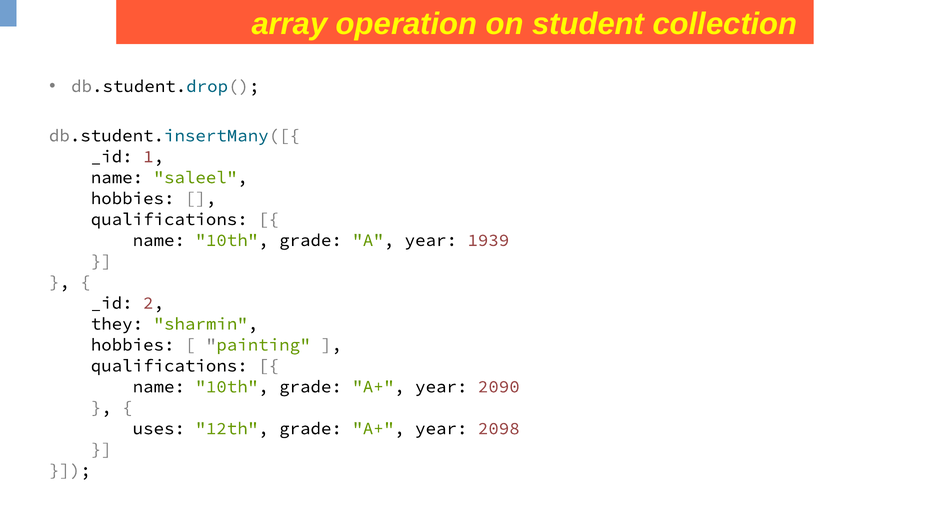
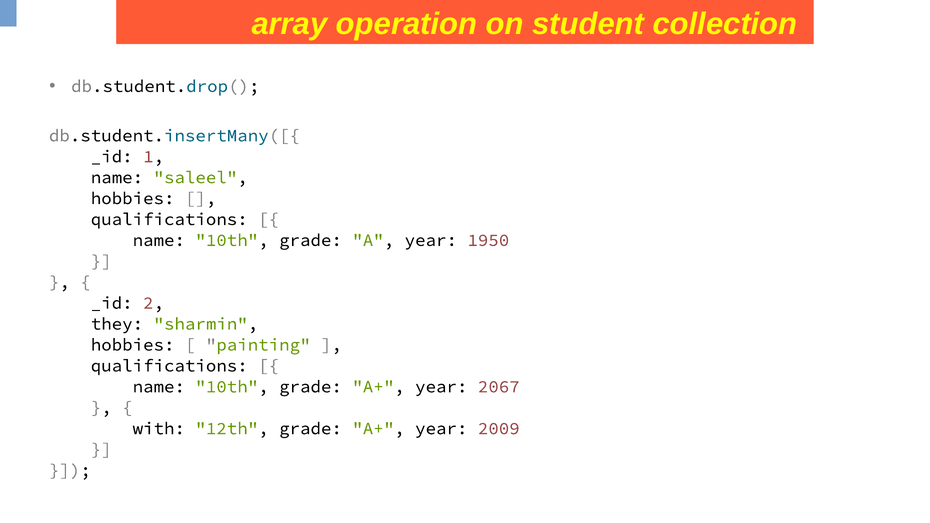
1939: 1939 -> 1950 (488, 240)
2090: 2090 -> 2067 (499, 387)
uses: uses -> with (159, 429)
2098: 2098 -> 2009 (499, 429)
